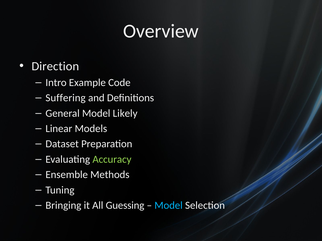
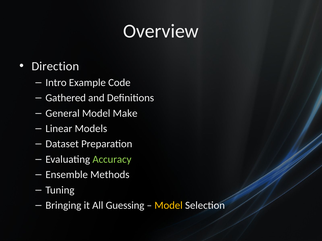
Suffering: Suffering -> Gathered (66, 98)
Likely: Likely -> Make (125, 113)
Model colour: light blue -> yellow (169, 206)
